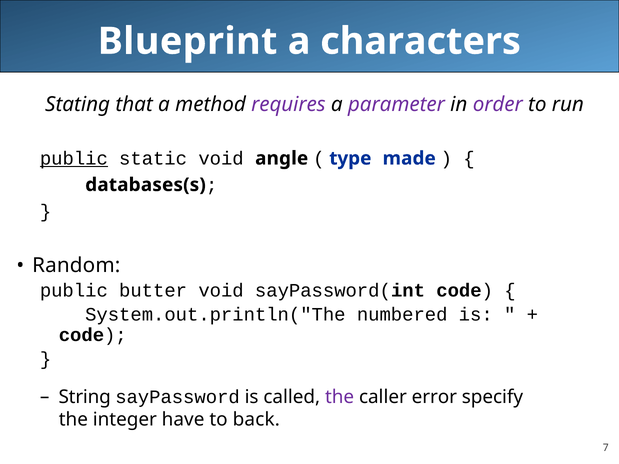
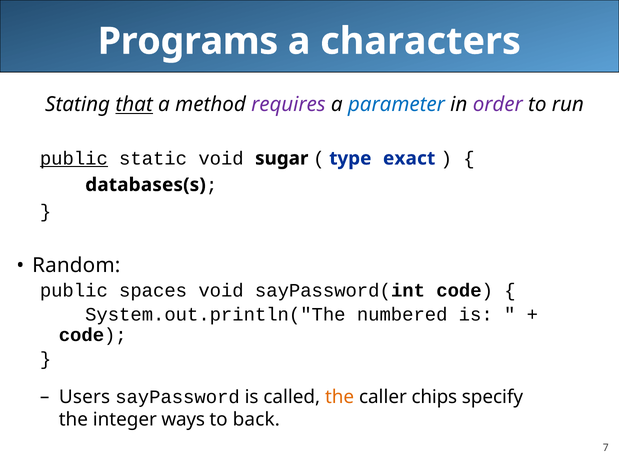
Blueprint: Blueprint -> Programs (188, 41)
that underline: none -> present (134, 105)
parameter colour: purple -> blue (396, 105)
angle: angle -> sugar (282, 158)
made: made -> exact (409, 158)
butter: butter -> spaces (153, 291)
String: String -> Users (84, 397)
the colour: purple -> orange (340, 397)
error: error -> chips (434, 397)
have: have -> ways (183, 420)
